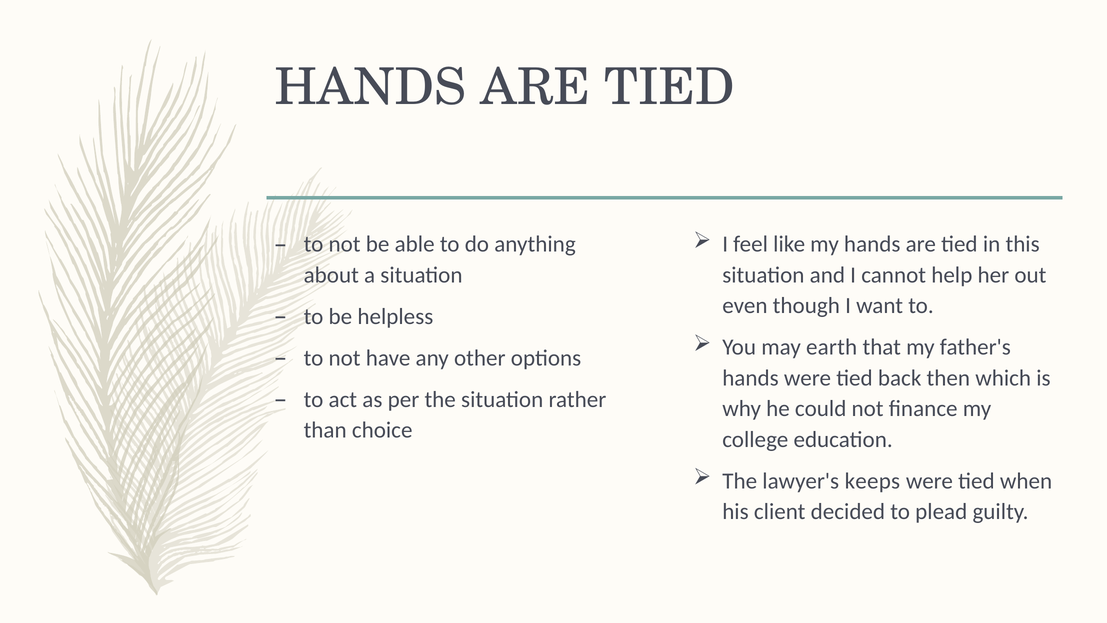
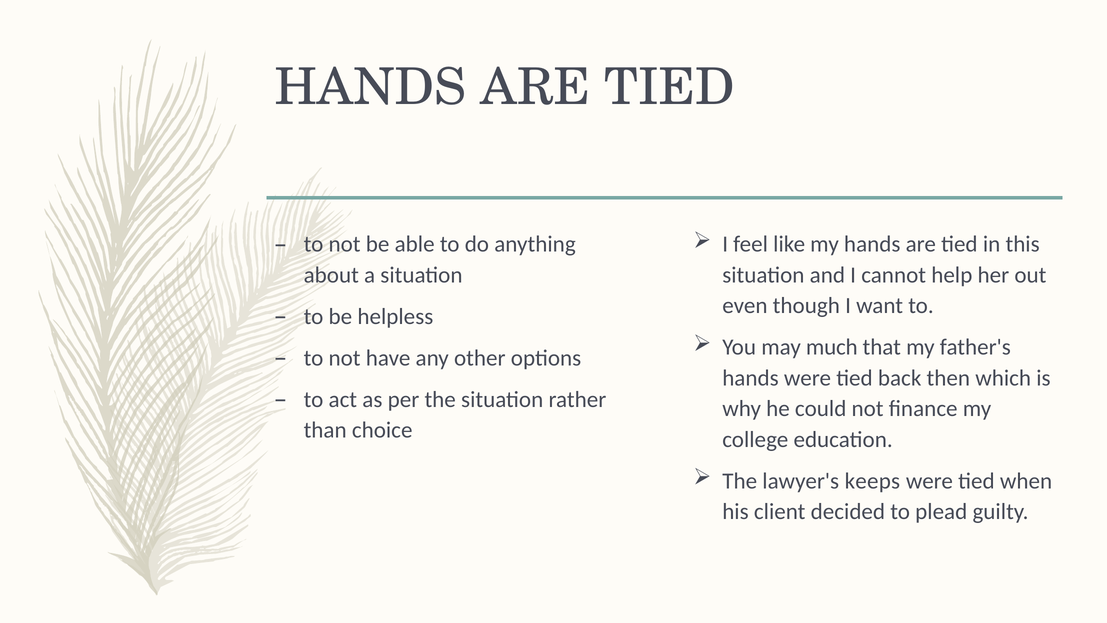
earth: earth -> much (832, 347)
